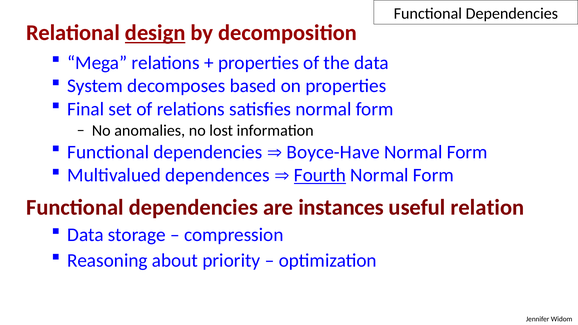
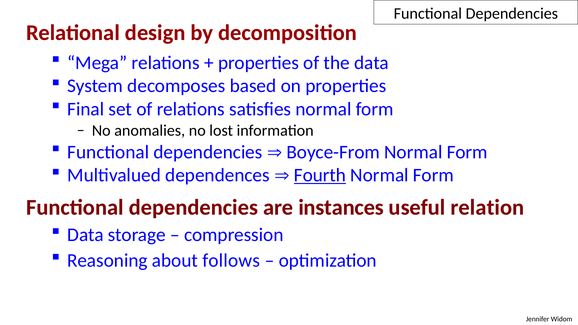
design underline: present -> none (155, 33)
Boyce-Have: Boyce-Have -> Boyce-From (333, 152)
priority: priority -> follows (231, 260)
